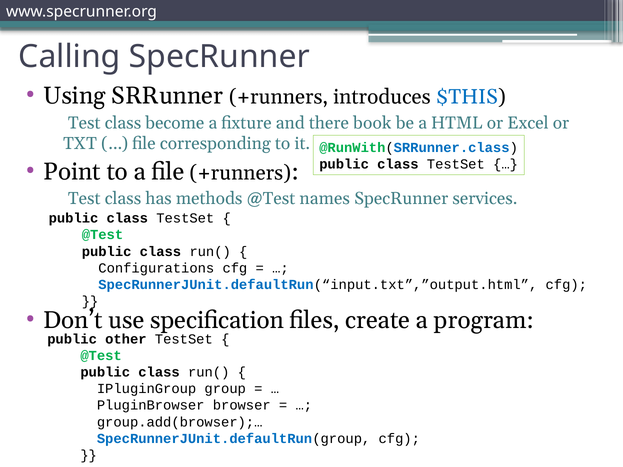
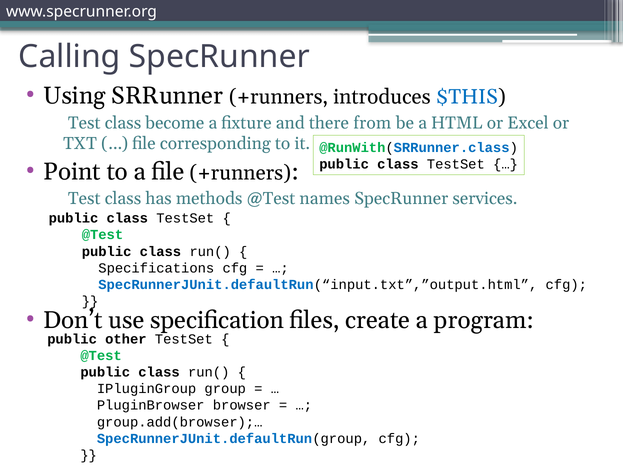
book: book -> from (372, 123)
Configurations: Configurations -> Specifications (156, 268)
